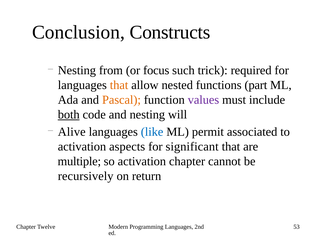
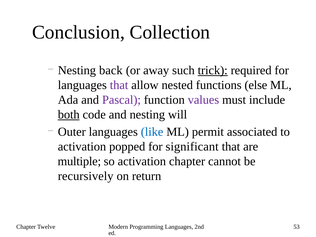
Constructs: Constructs -> Collection (170, 32)
from: from -> back (111, 70)
focus: focus -> away (156, 70)
trick underline: none -> present (213, 70)
that colour: orange -> purple (119, 85)
part: part -> else (256, 85)
Pascal colour: orange -> purple (121, 100)
Alive: Alive -> Outer (72, 132)
aspects: aspects -> popped (127, 147)
